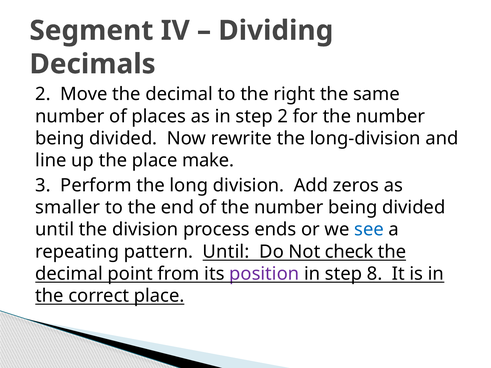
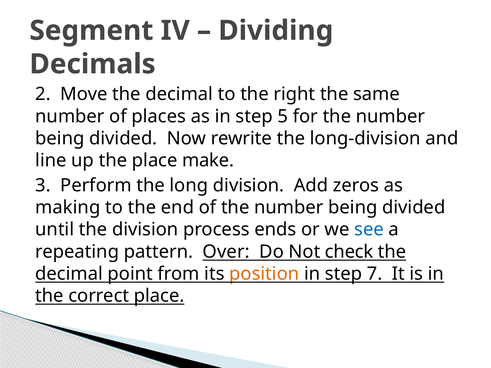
step 2: 2 -> 5 (283, 116)
smaller: smaller -> making (68, 208)
pattern Until: Until -> Over (226, 252)
position colour: purple -> orange (264, 274)
8: 8 -> 7 (375, 274)
